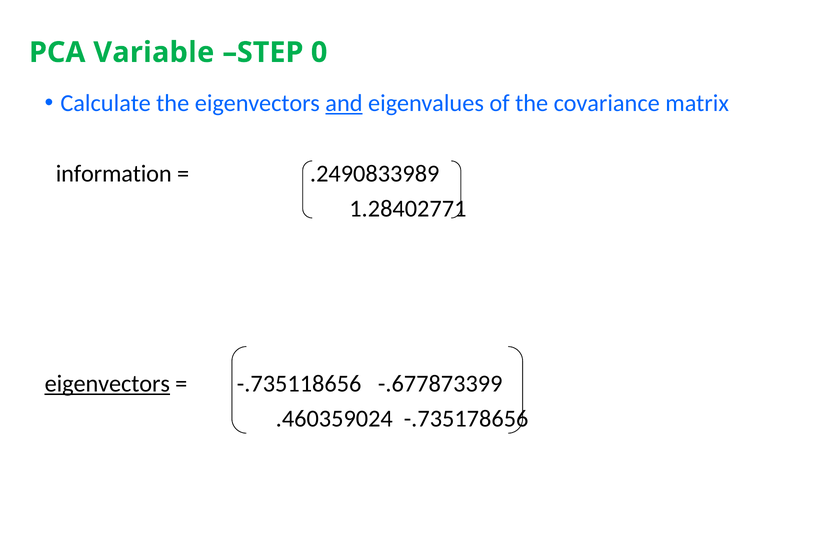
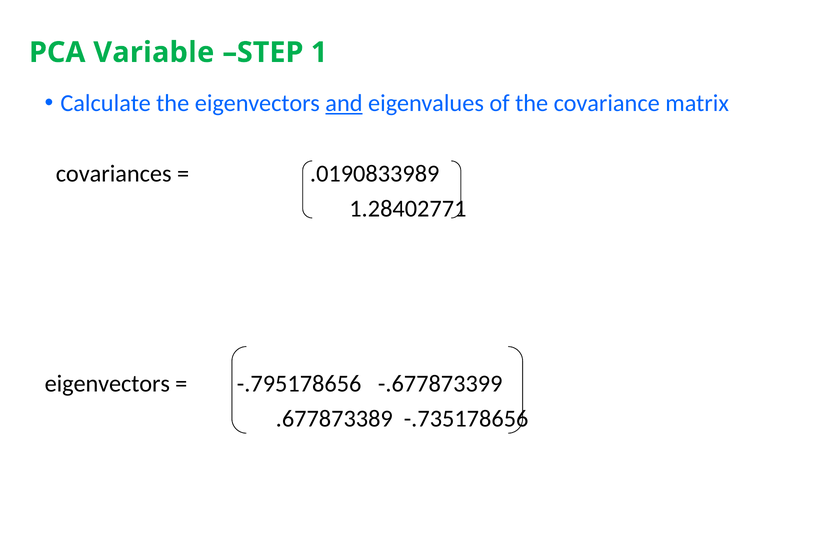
0: 0 -> 1 (319, 52)
information: information -> covariances (114, 173)
.2490833989: .2490833989 -> .0190833989 (375, 173)
eigenvectors underline: present -> none (107, 384)
-.735118656: -.735118656 -> -.795178656 (299, 384)
.460359024: .460359024 -> .677873389 (334, 419)
